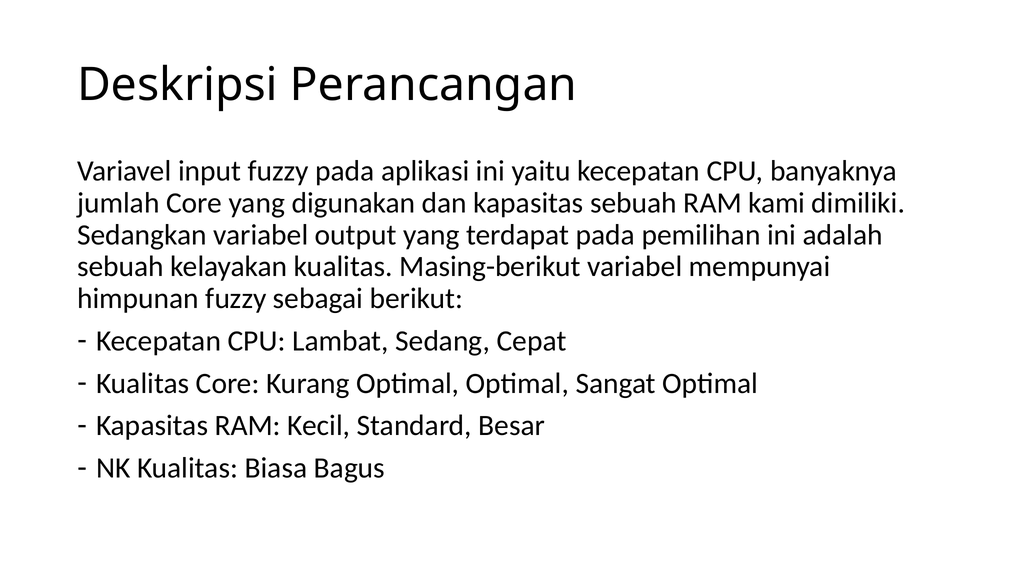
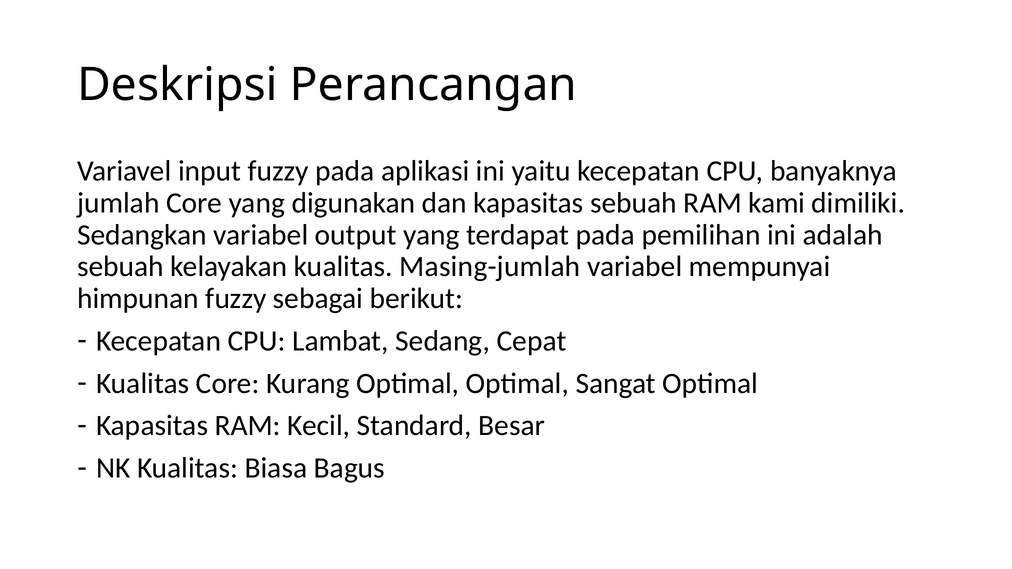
Masing-berikut: Masing-berikut -> Masing-jumlah (490, 267)
